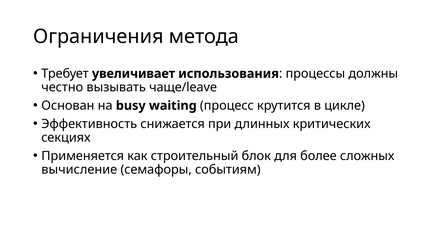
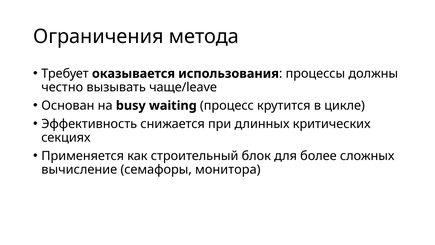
увеличивает: увеличивает -> оказывается (133, 74)
событиям: событиям -> монитора (228, 169)
